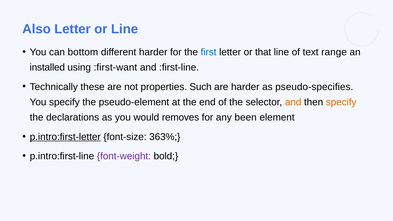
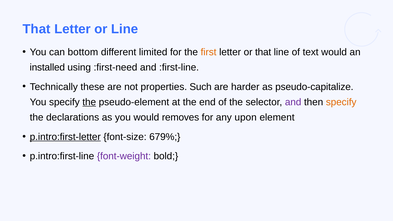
Also: Also -> That (37, 29)
different harder: harder -> limited (153, 52)
first colour: blue -> orange (209, 52)
text range: range -> would (334, 52)
:first-want: :first-want -> :first-need (115, 67)
pseudo-specifies: pseudo-specifies -> pseudo-capitalize (314, 87)
the underline: none -> present (89, 102)
and colour: orange -> purple (293, 102)
been: been -> upon (246, 117)
363%: 363% -> 679% (165, 137)
